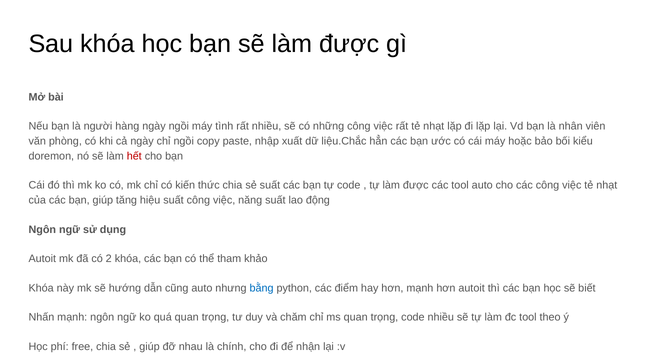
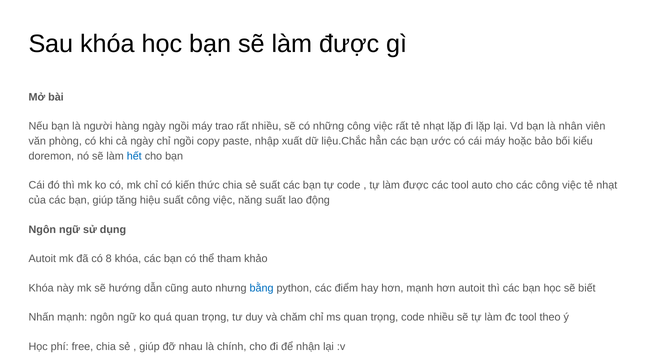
tình: tình -> trao (224, 127)
hết colour: red -> blue (134, 156)
2: 2 -> 8 (109, 259)
